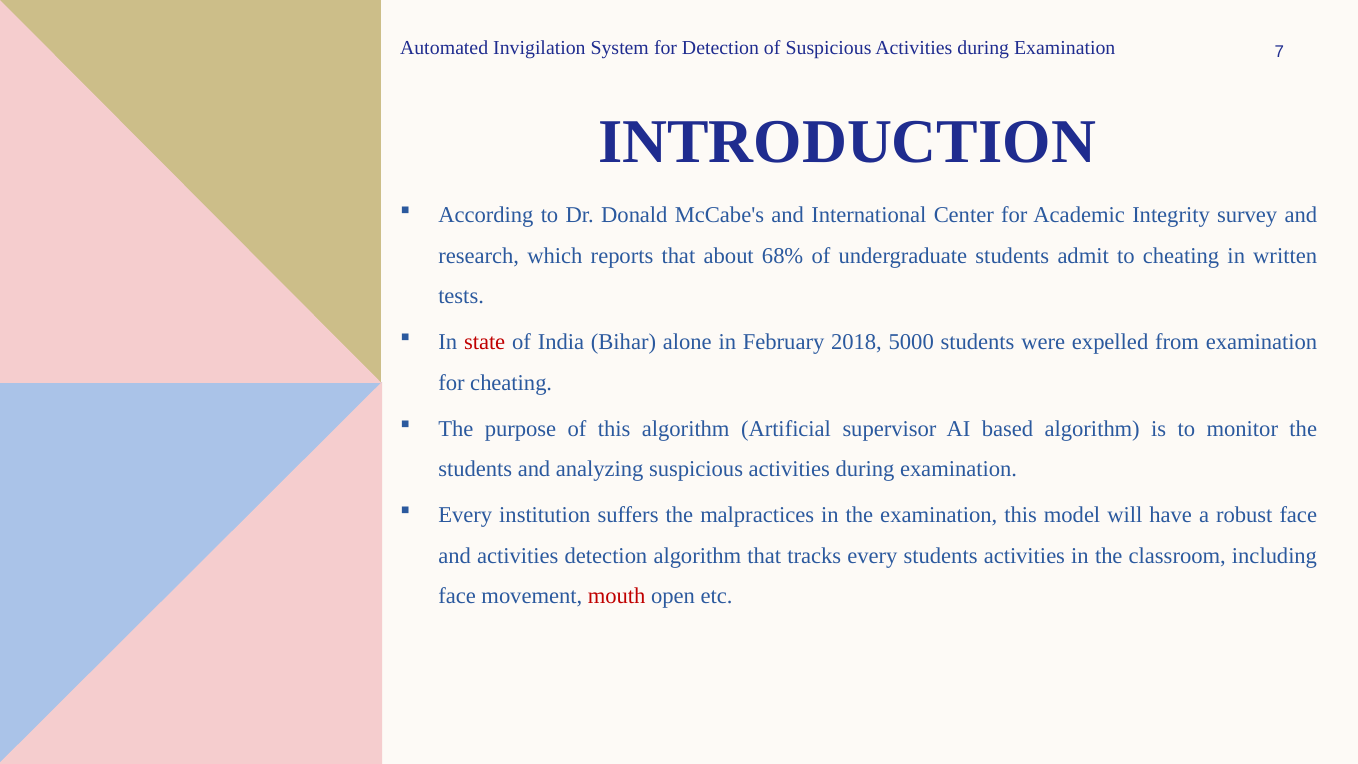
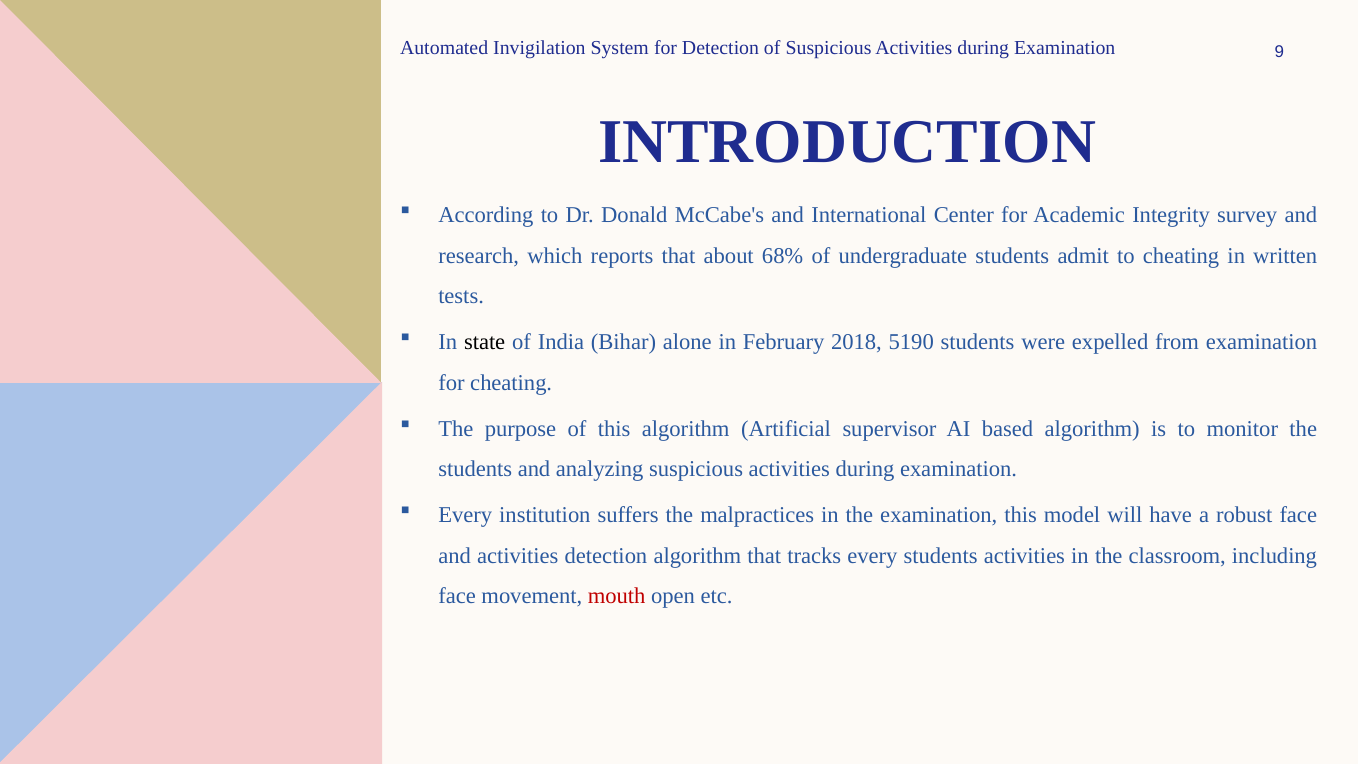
7: 7 -> 9 (1279, 52)
state colour: red -> black (485, 342)
5000: 5000 -> 5190 (911, 342)
